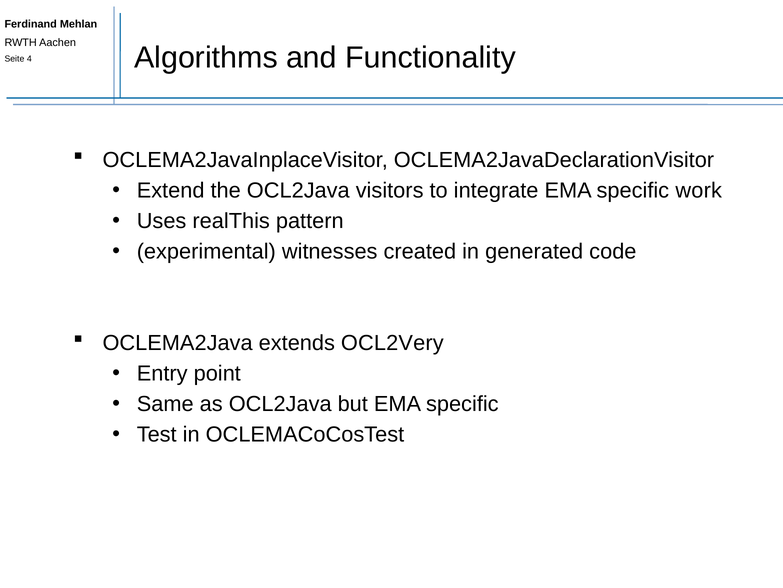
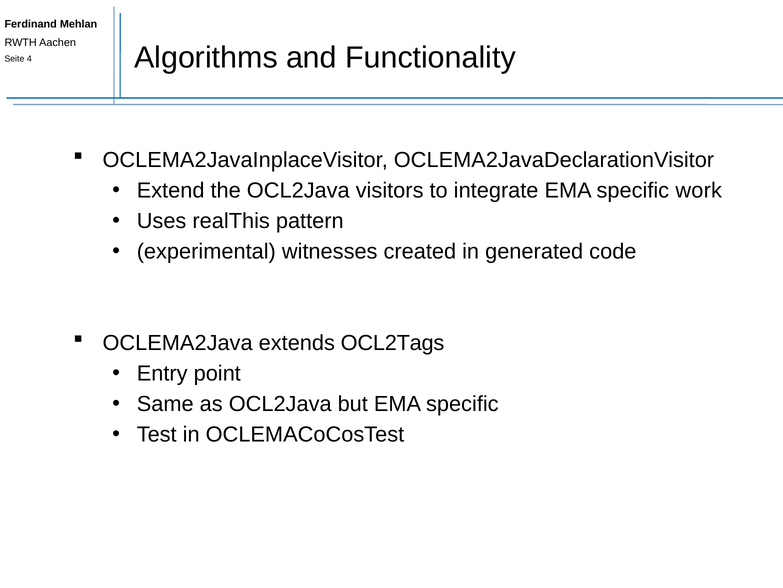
OCL2Very: OCL2Very -> OCL2Tags (393, 343)
